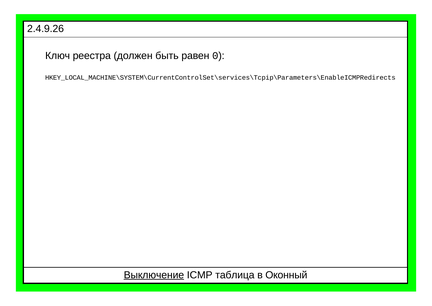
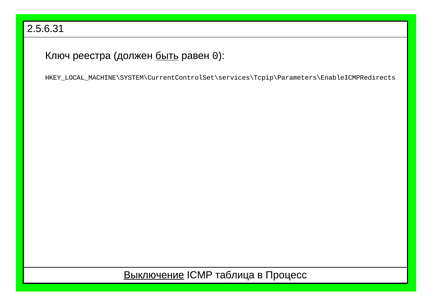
2.4.9.26: 2.4.9.26 -> 2.5.6.31 (46, 29)
быть underline: none -> present (167, 56)
Оконный: Оконный -> Процесс (286, 275)
